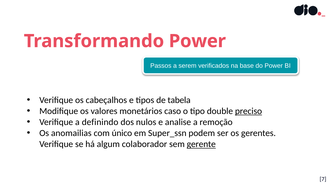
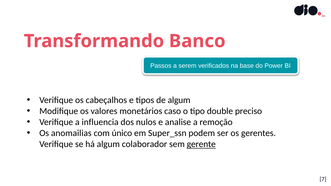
Transformando Power: Power -> Banco (197, 41)
de tabela: tabela -> algum (179, 100)
preciso underline: present -> none (249, 111)
definindo: definindo -> influencia (100, 122)
